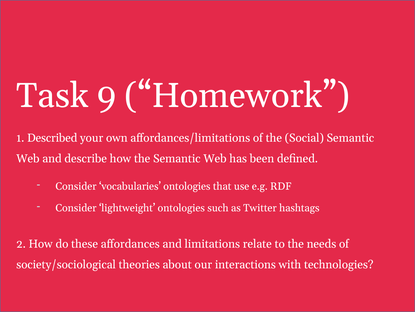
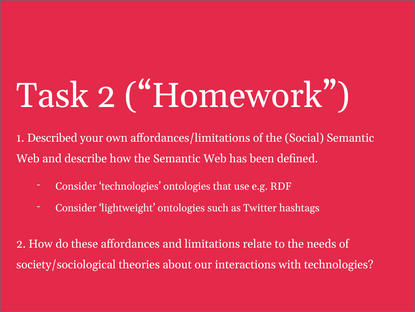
Task 9: 9 -> 2 (106, 96)
Consider vocabularies: vocabularies -> technologies (130, 186)
